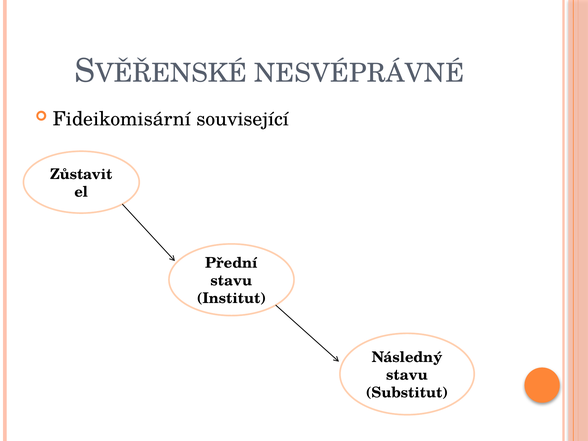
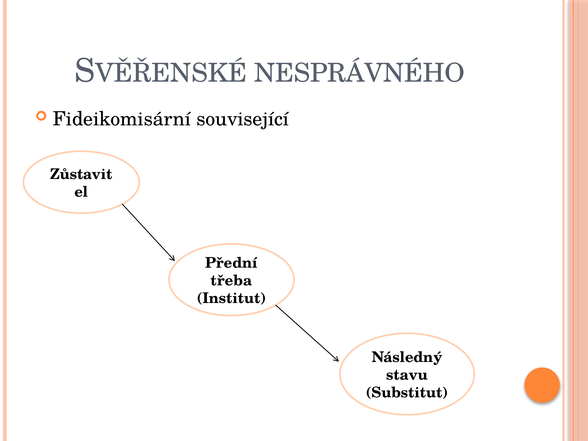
NESVÉPRÁVNÉ: NESVÉPRÁVNÉ -> NESPRÁVNÉHO (359, 73)
stavu: stavu -> třeba (231, 281)
